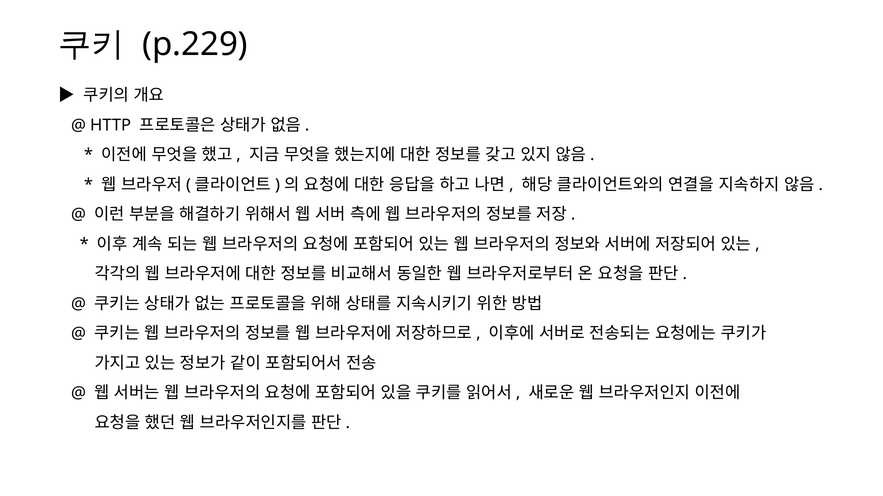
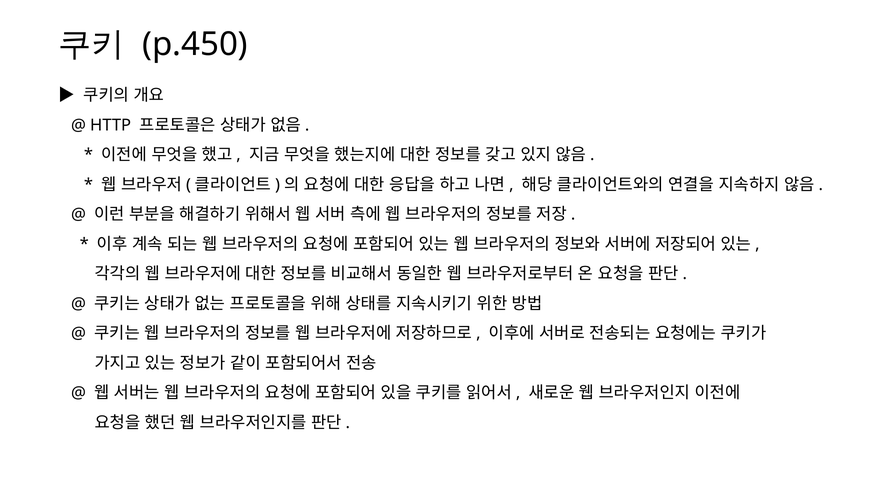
p.229: p.229 -> p.450 (195, 44)
